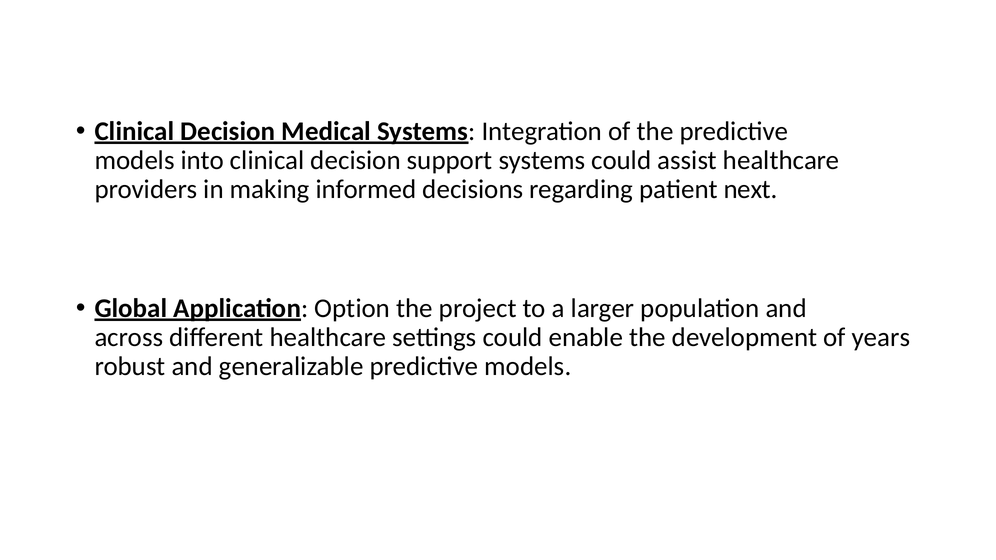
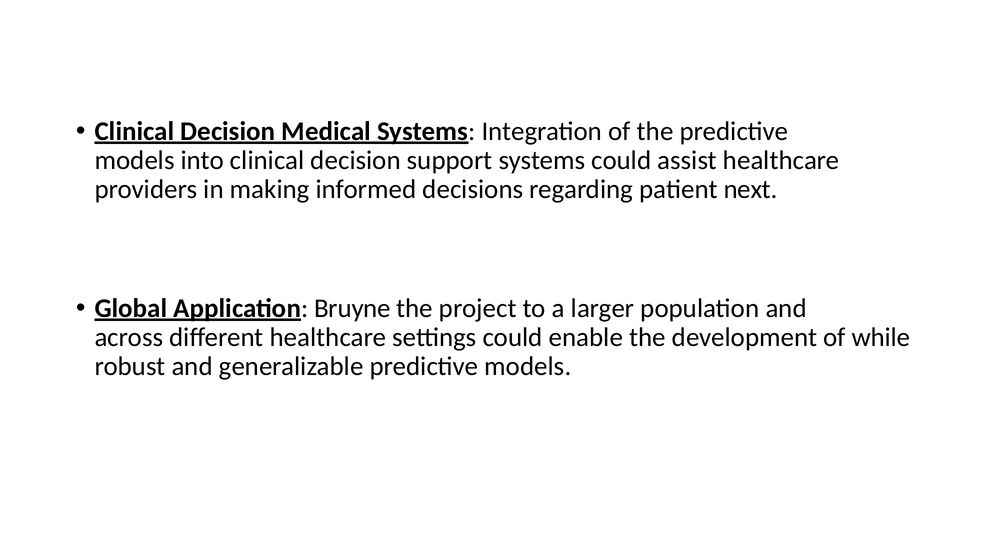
Option: Option -> Bruyne (352, 308)
years: years -> while (881, 338)
